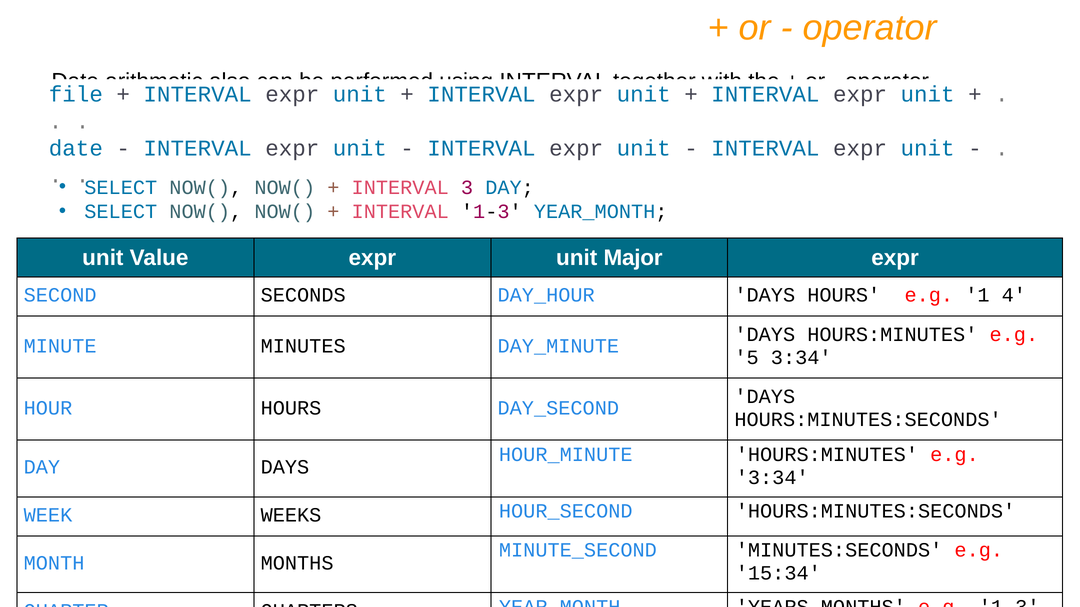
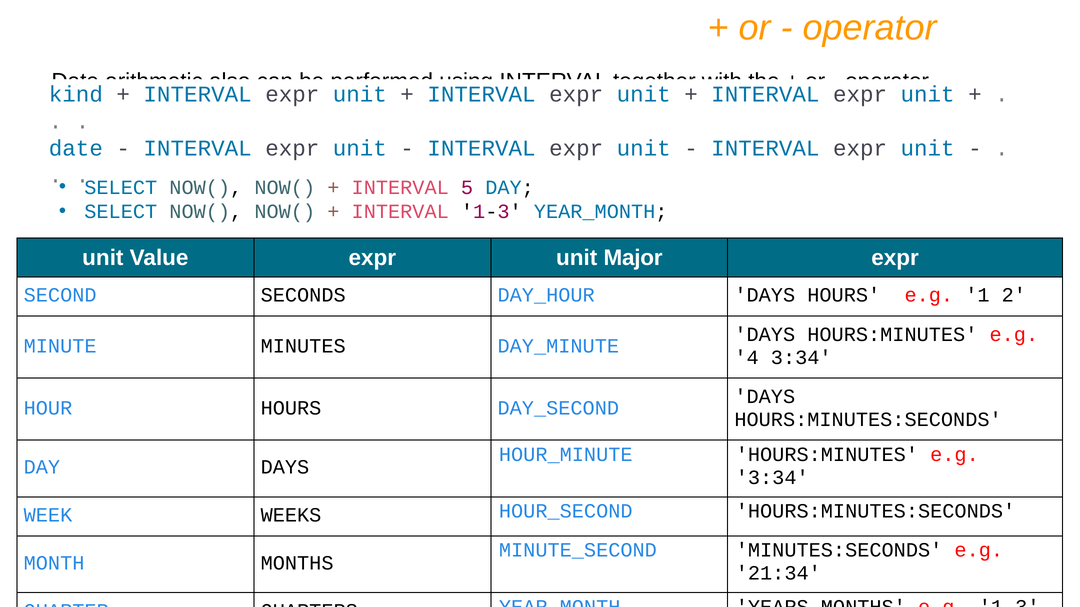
file: file -> kind (76, 94)
3: 3 -> 5 (467, 187)
4: 4 -> 2 (1014, 296)
5: 5 -> 4 (747, 358)
15:34: 15:34 -> 21:34 (778, 574)
